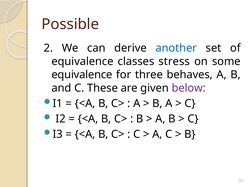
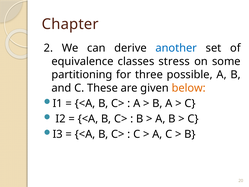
Possible: Possible -> Chapter (70, 24)
equivalence: equivalence -> partitioning (82, 75)
behaves: behaves -> possible (190, 75)
below colour: purple -> orange (189, 88)
